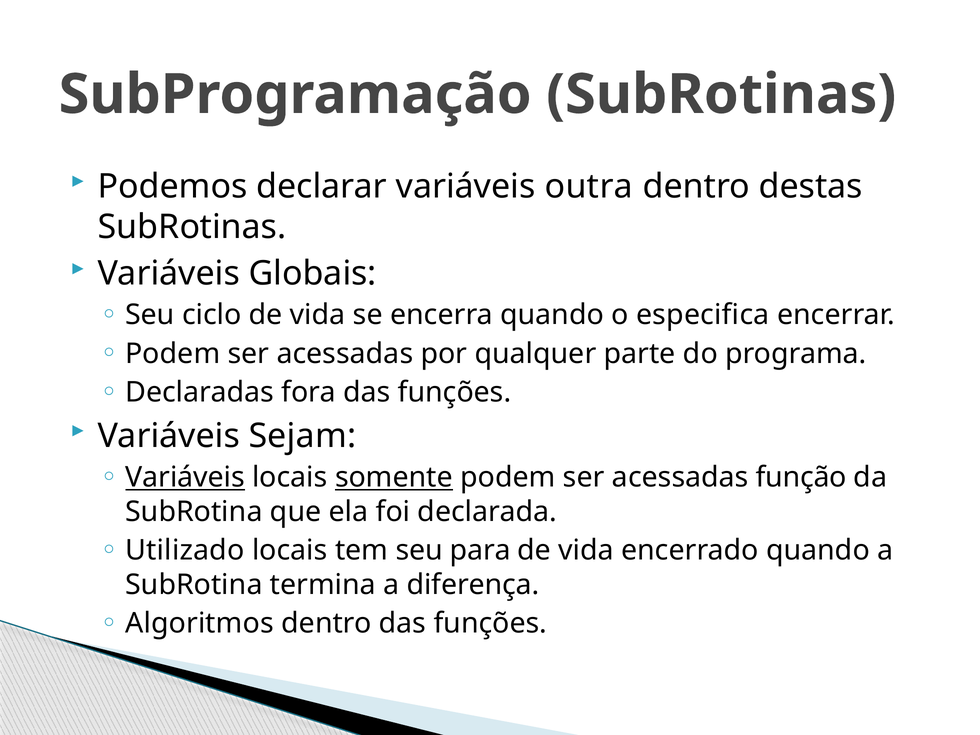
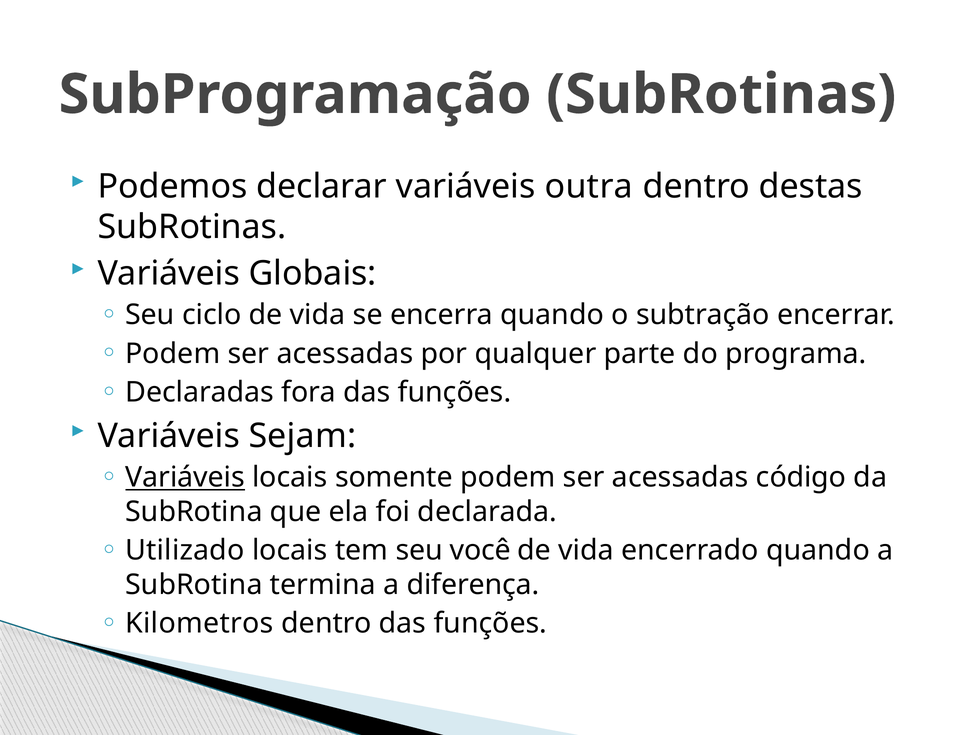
especifica: especifica -> subtração (703, 315)
somente underline: present -> none (394, 477)
função: função -> código (801, 477)
para: para -> você (480, 550)
Algoritmos: Algoritmos -> Kilometros (199, 623)
